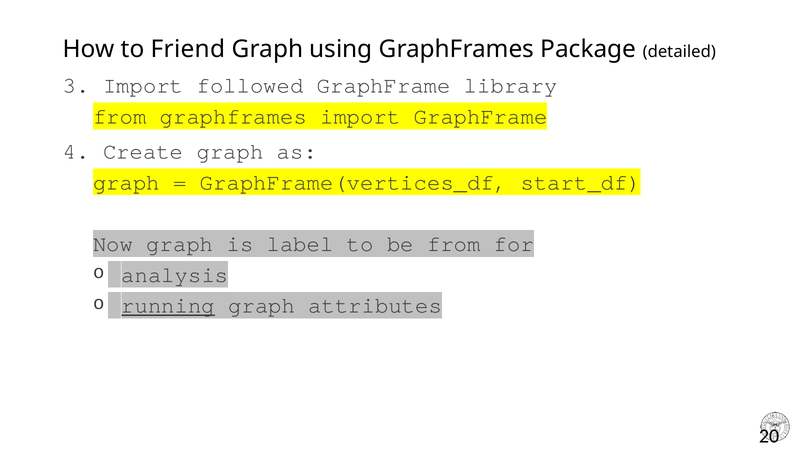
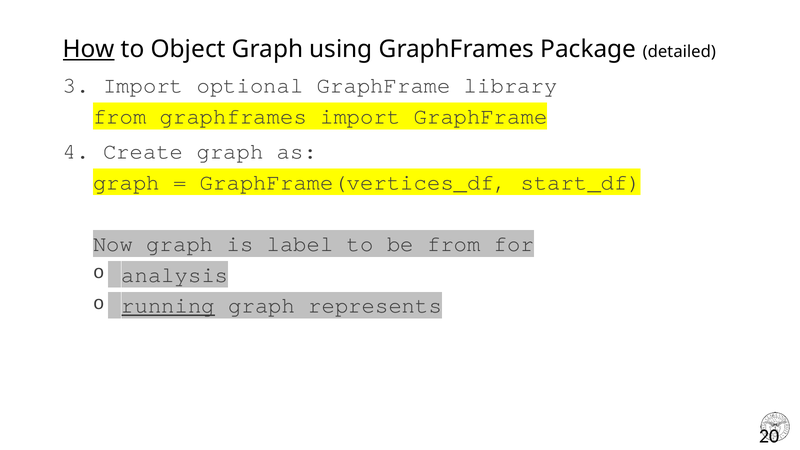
How underline: none -> present (89, 49)
Friend: Friend -> Object (188, 49)
followed: followed -> optional (250, 86)
attributes: attributes -> represents (375, 306)
